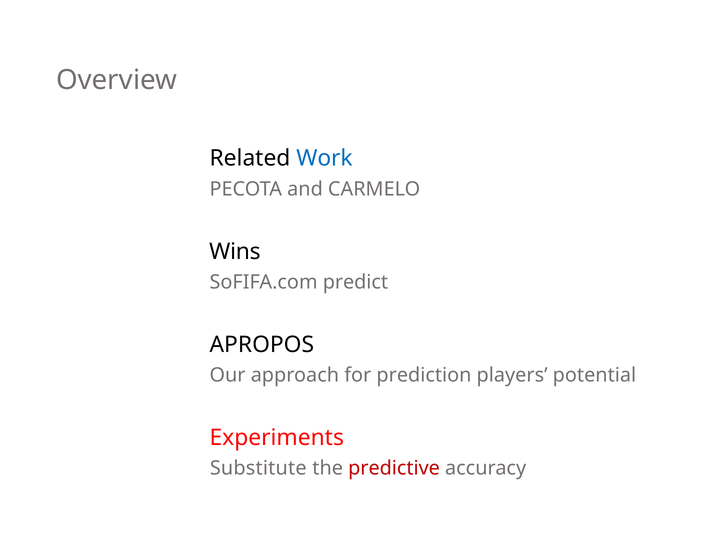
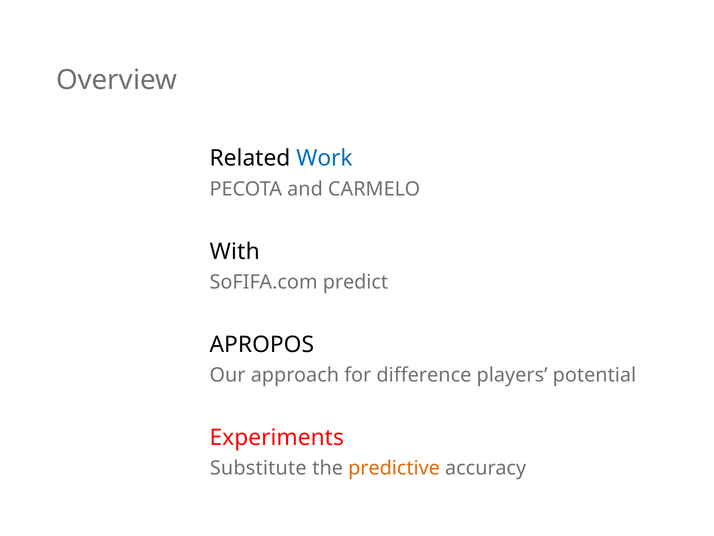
Wins: Wins -> With (235, 251)
prediction: prediction -> difference (424, 375)
predictive colour: red -> orange (394, 468)
